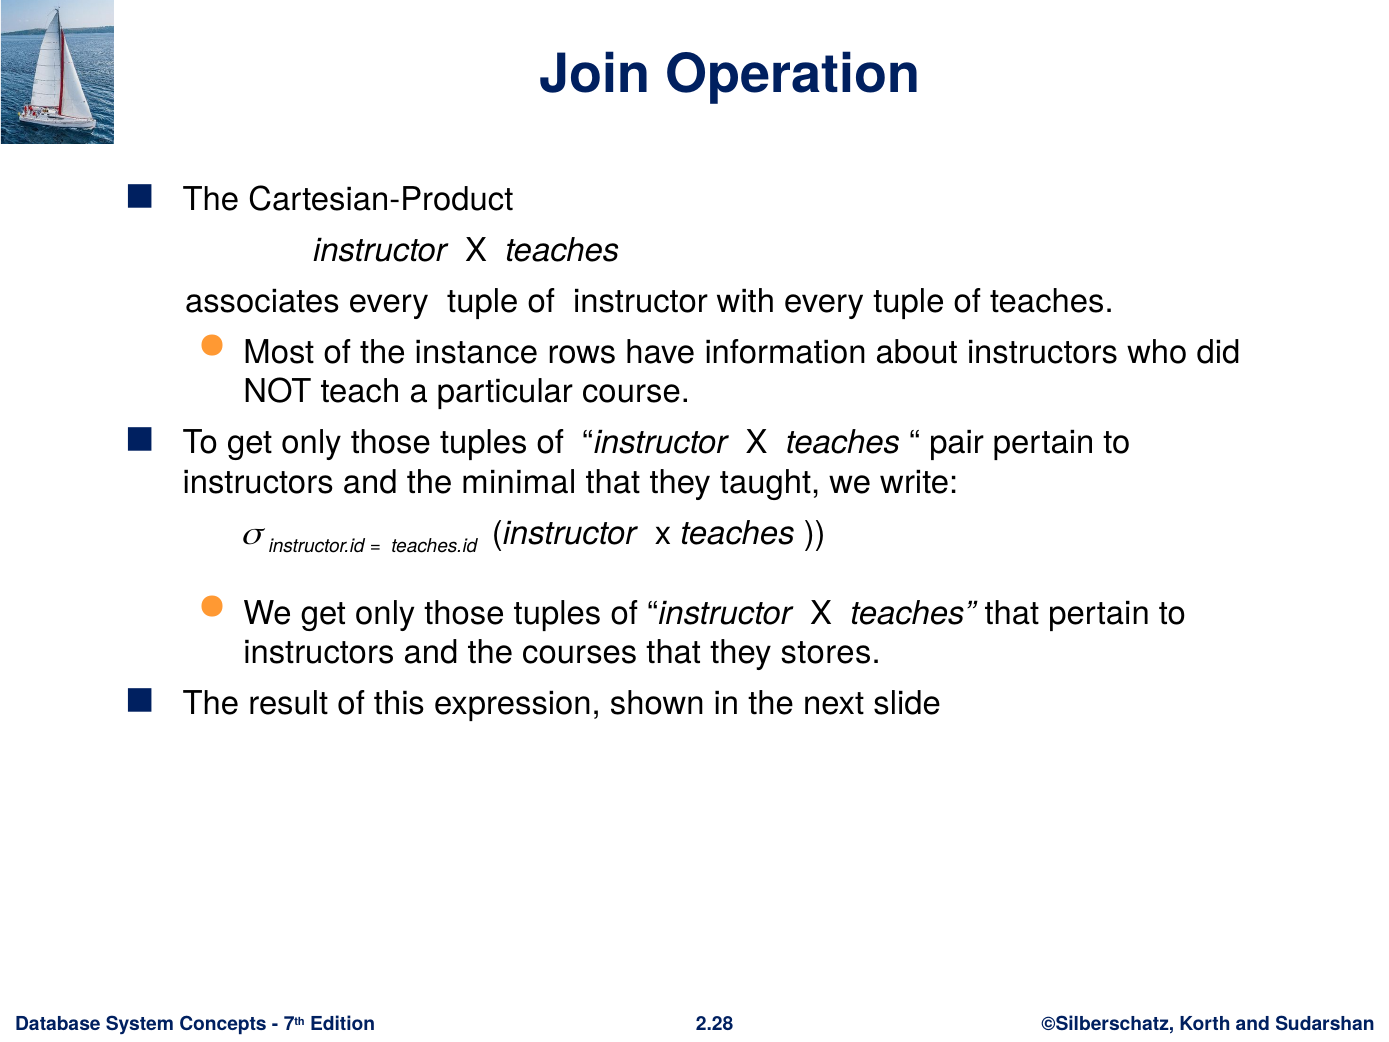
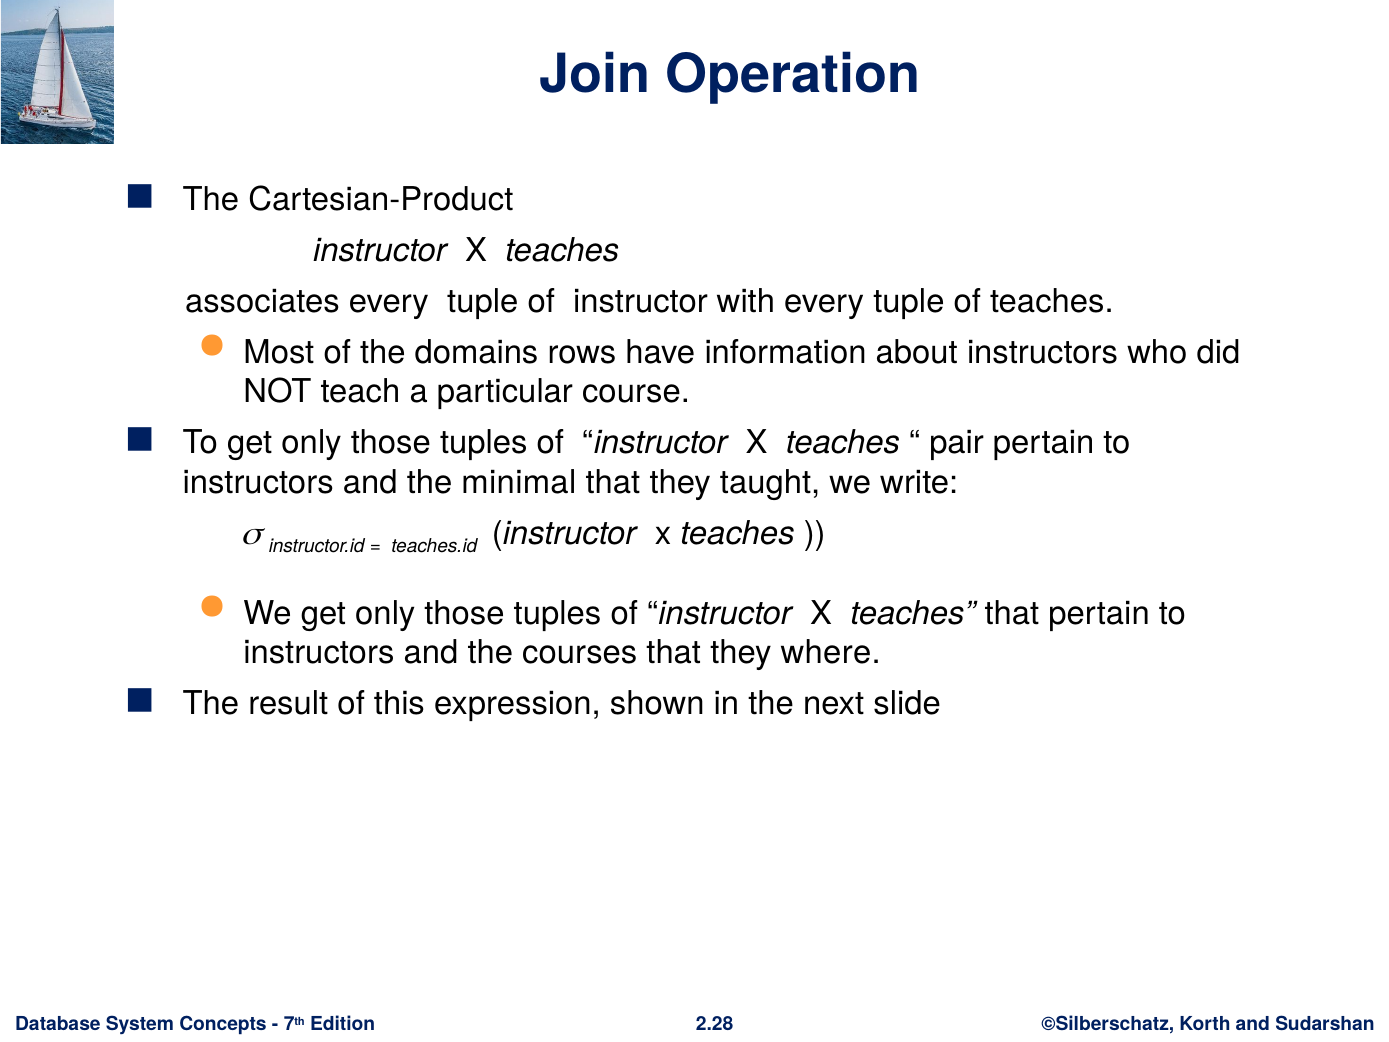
instance: instance -> domains (477, 353)
stores: stores -> where (831, 653)
